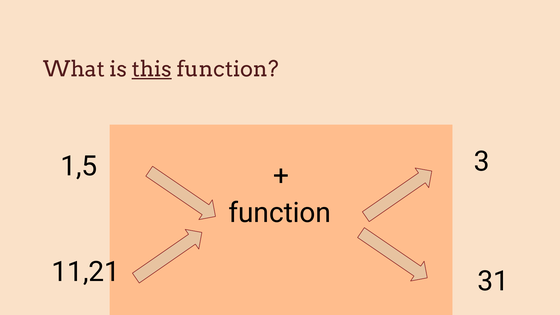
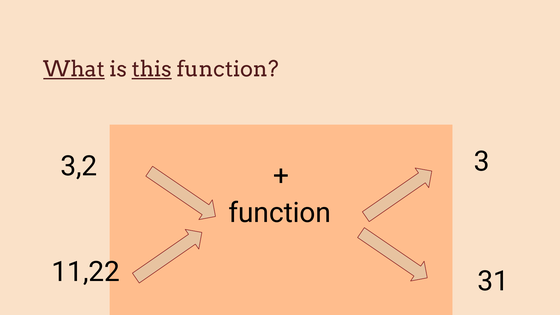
What underline: none -> present (74, 69)
1,5: 1,5 -> 3,2 (79, 166)
11,21: 11,21 -> 11,22 (86, 272)
